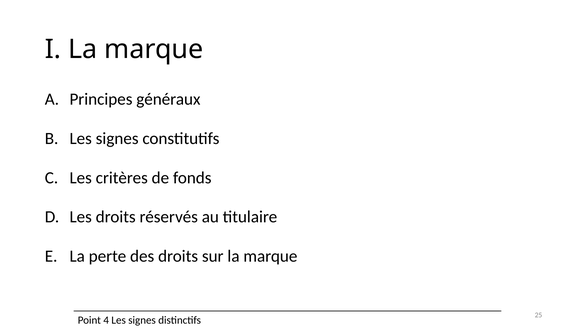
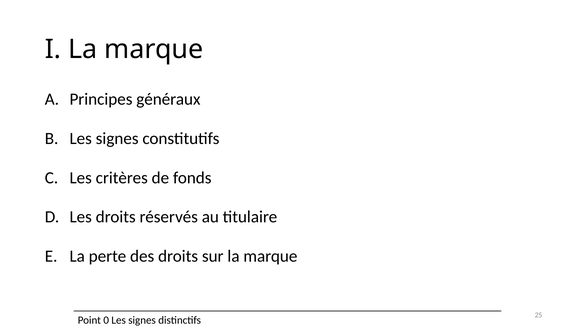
4: 4 -> 0 (106, 320)
